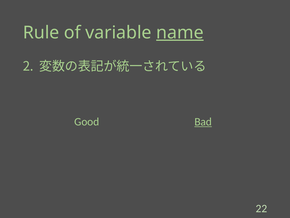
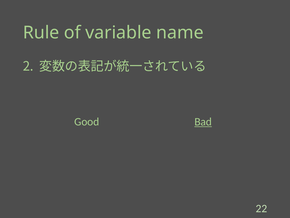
name underline: present -> none (180, 32)
